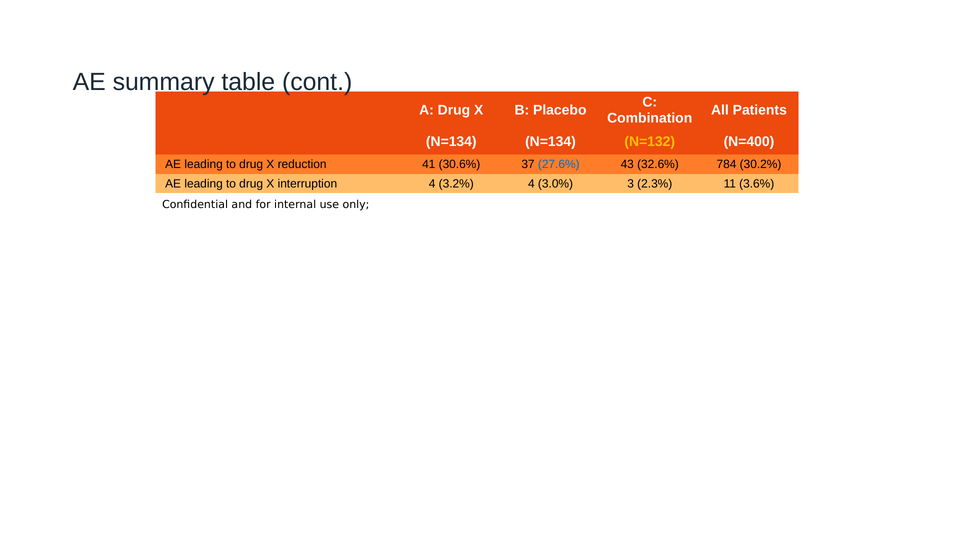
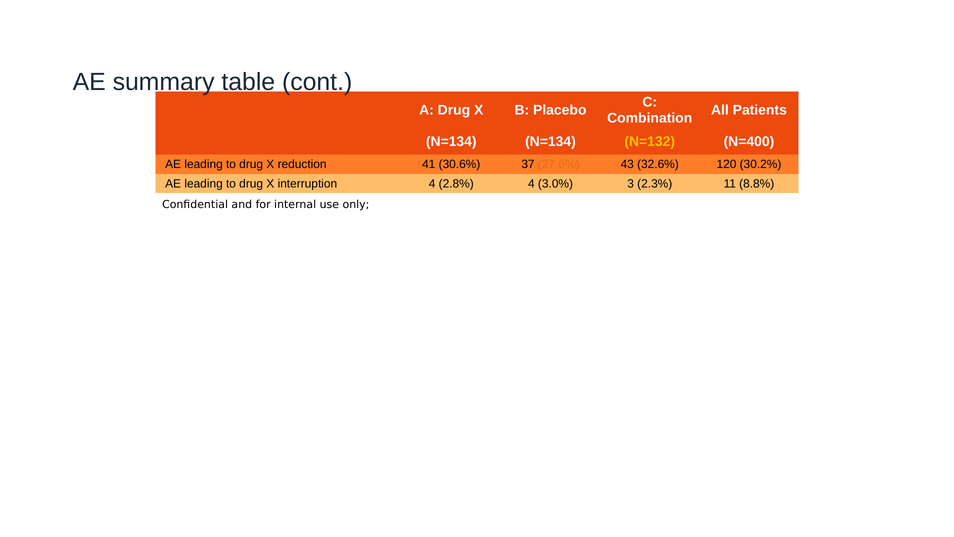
27.6% colour: blue -> orange (559, 164)
784: 784 -> 120 (727, 164)
3.2%: 3.2% -> 2.8% (456, 184)
3.6%: 3.6% -> 8.8% (757, 184)
